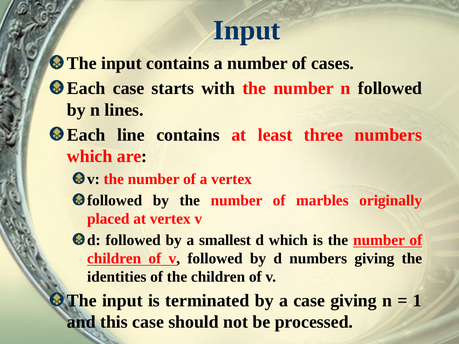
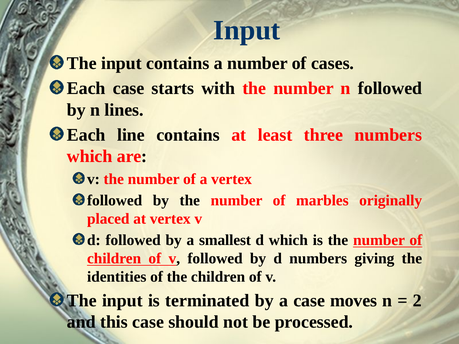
case giving: giving -> moves (354, 301)
1: 1 -> 2 (417, 301)
